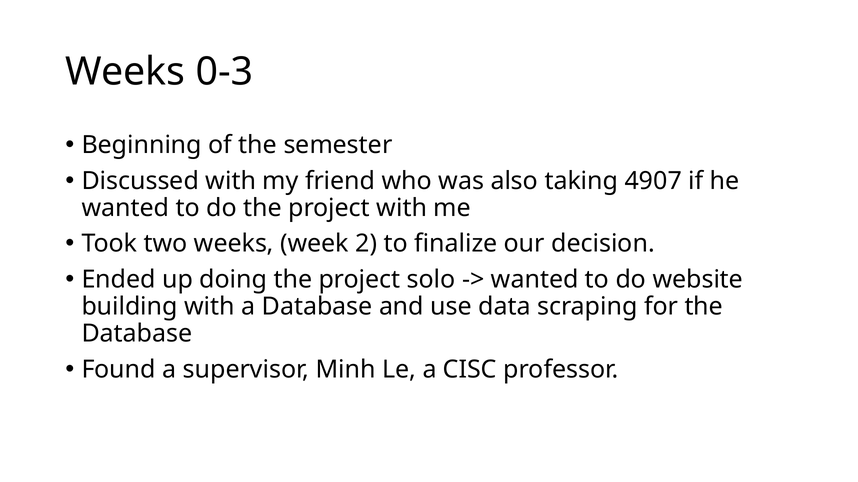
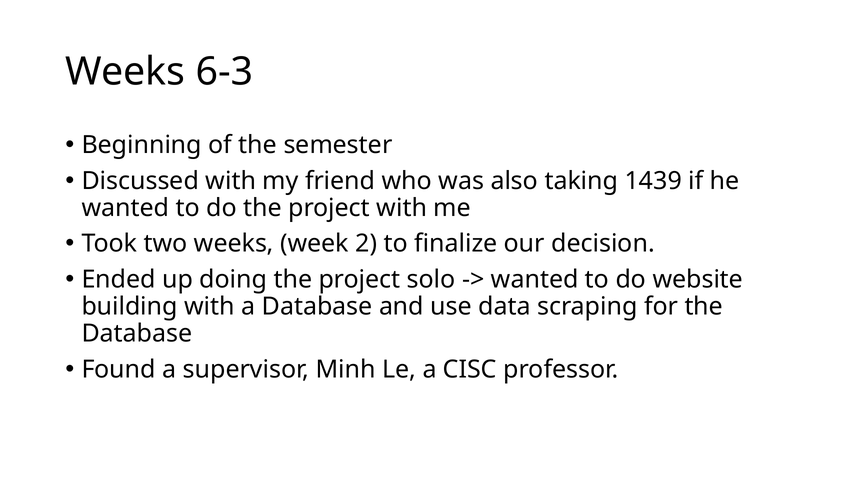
0-3: 0-3 -> 6-3 (224, 72)
4907: 4907 -> 1439 (653, 181)
